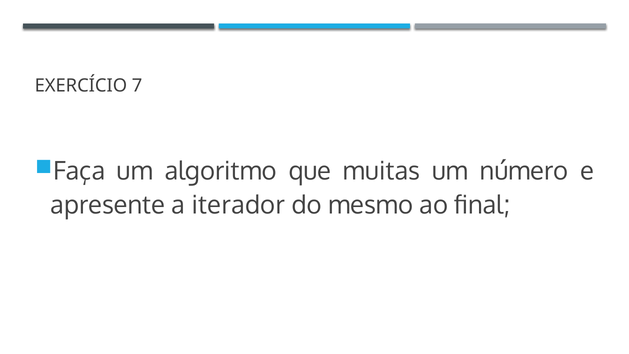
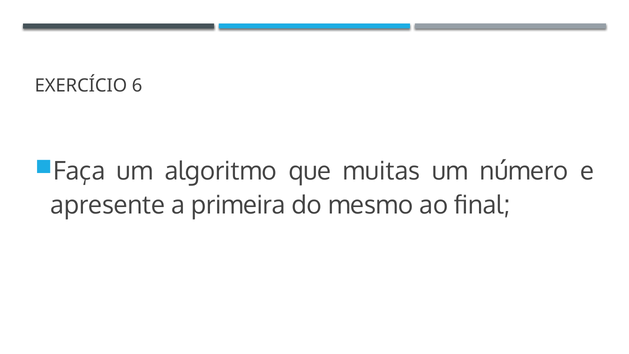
7: 7 -> 6 (137, 85)
iterador: iterador -> primeira (239, 205)
